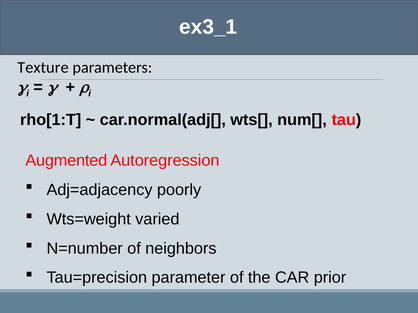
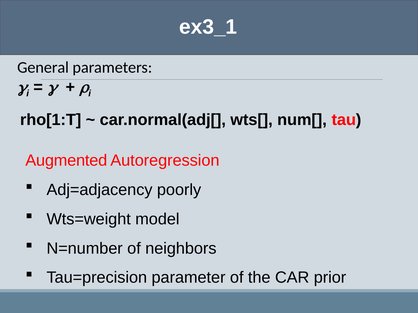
Texture: Texture -> General (43, 68)
varied: varied -> model (157, 219)
